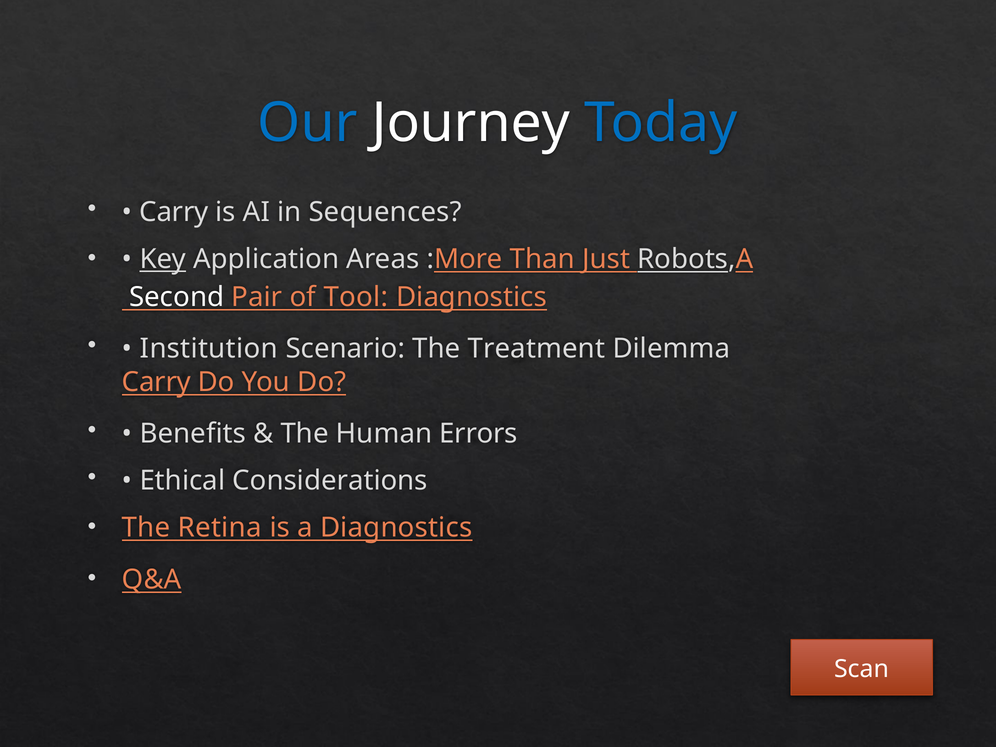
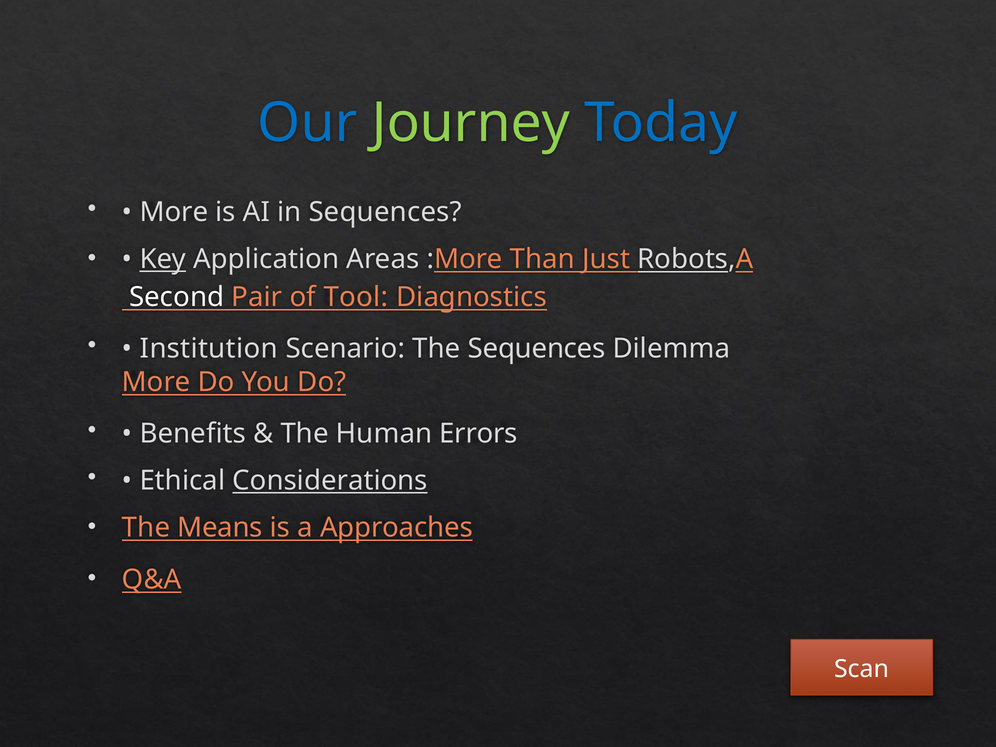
Journey colour: white -> light green (471, 123)
Carry: Carry -> More (174, 212)
The Treatment: Treatment -> Sequences (537, 349)
Carry: Carry -> More (156, 382)
Considerations underline: none -> present (330, 481)
Retina: Retina -> Means (220, 528)
a Diagnostics: Diagnostics -> Approaches (396, 528)
